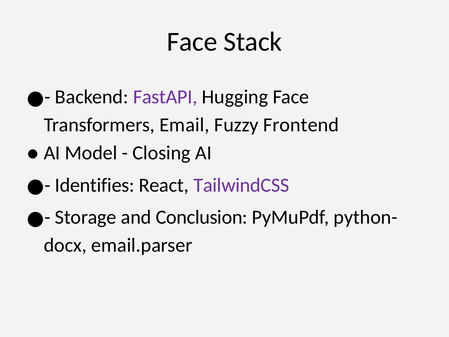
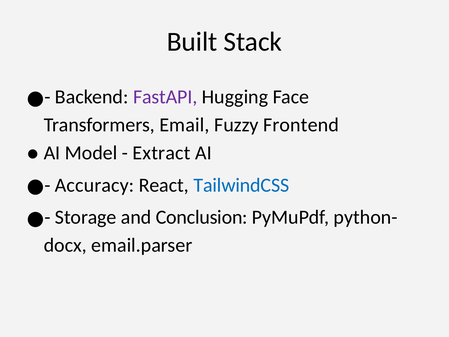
Face: Face -> Built (192, 42)
Closing: Closing -> Extract (162, 153)
Identifies: Identifies -> Accuracy (95, 185)
TailwindCSS colour: purple -> blue (241, 185)
